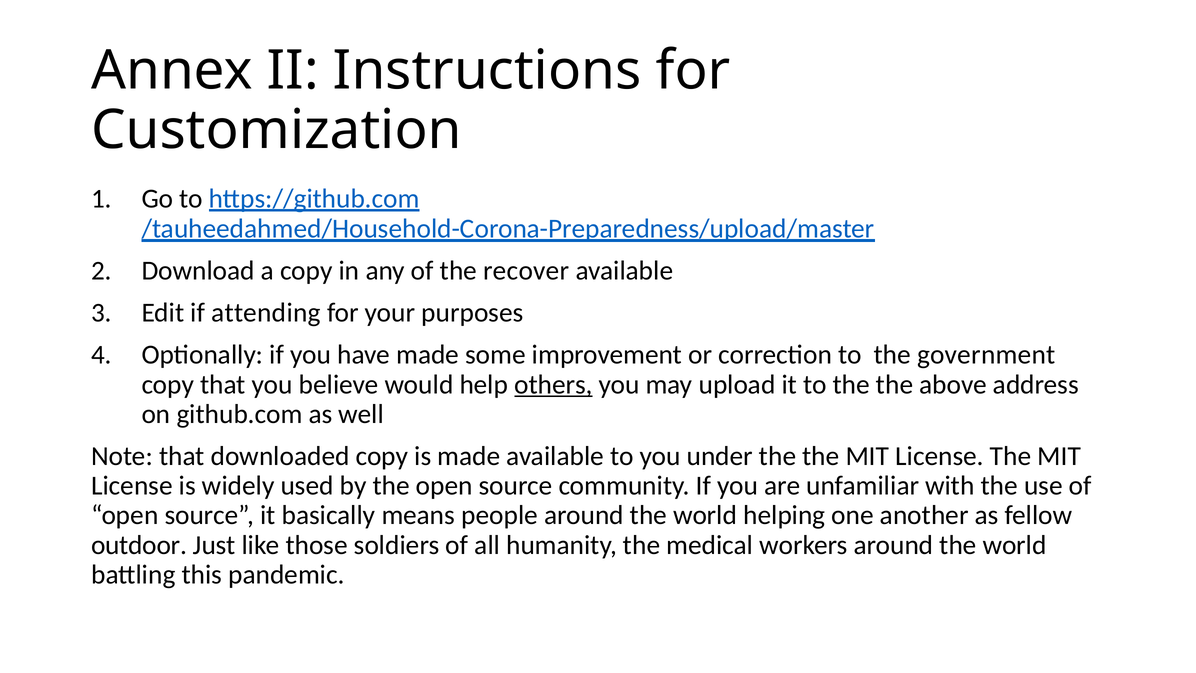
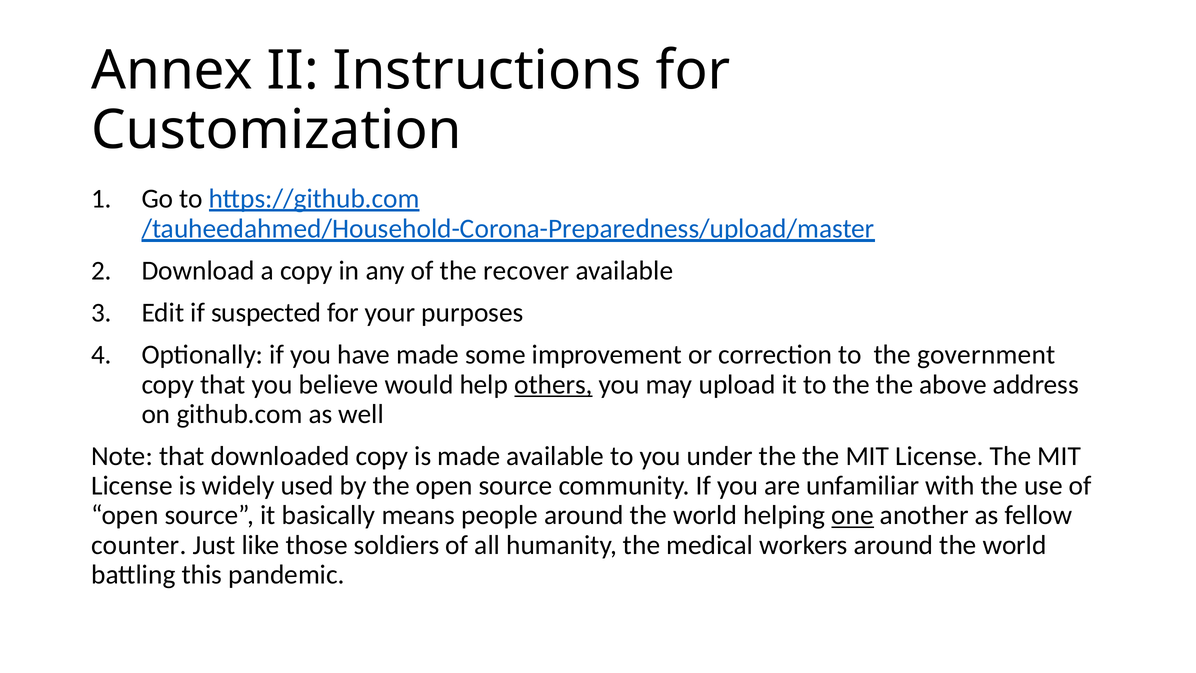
attending: attending -> suspected (266, 313)
one underline: none -> present (853, 515)
outdoor: outdoor -> counter (139, 545)
